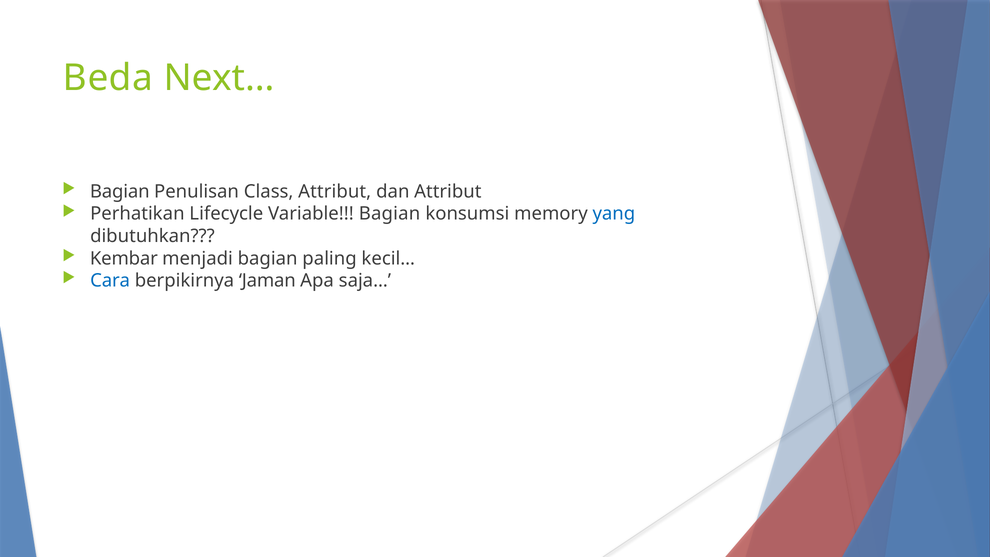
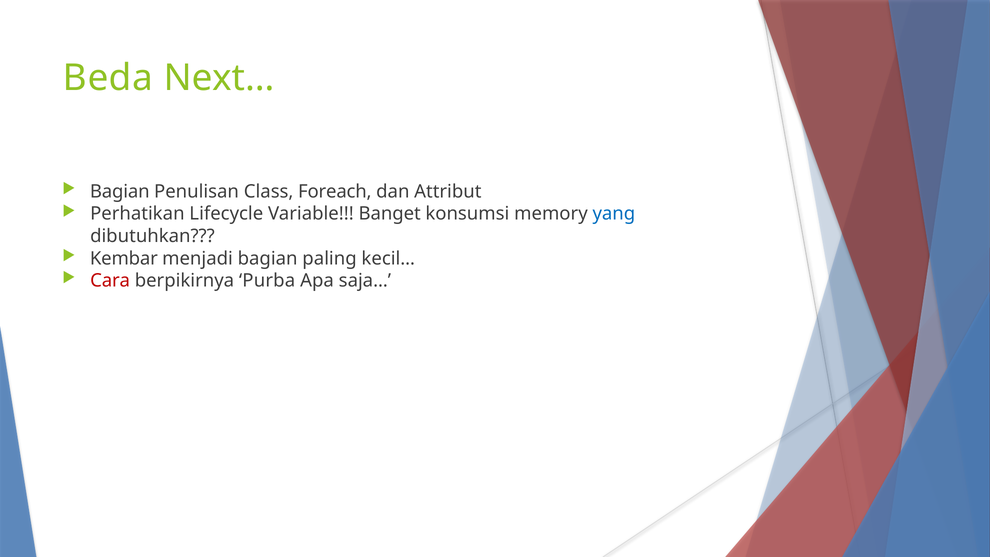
Class Attribut: Attribut -> Foreach (335, 192)
Variable Bagian: Bagian -> Banget (390, 214)
Cara colour: blue -> red (110, 281)
Jaman: Jaman -> Purba (267, 281)
